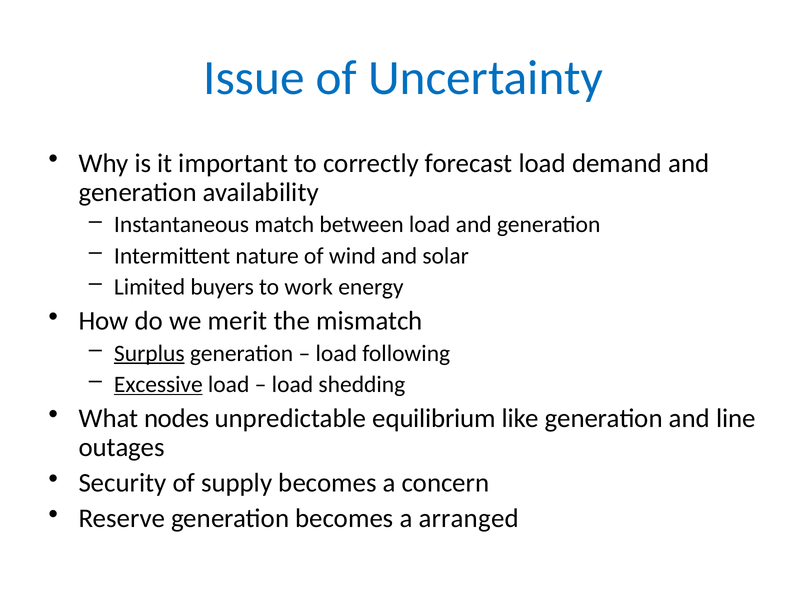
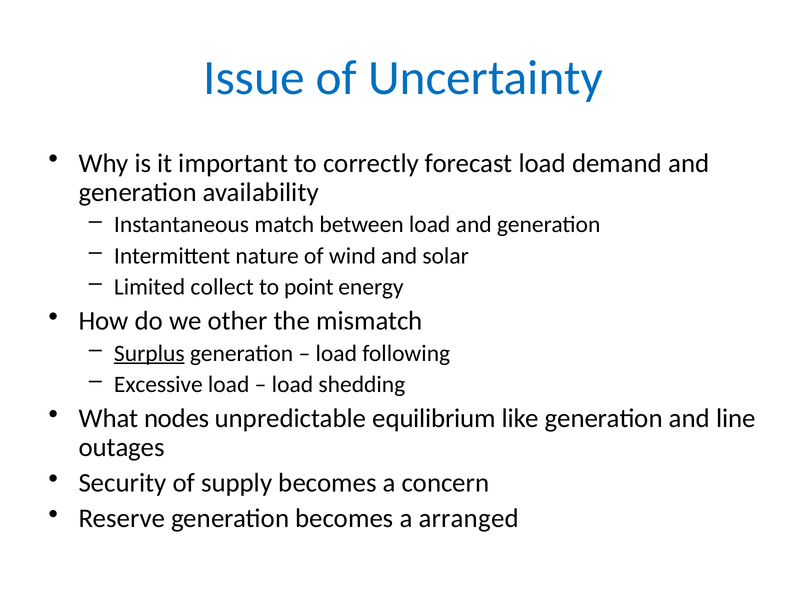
buyers: buyers -> collect (222, 287)
work: work -> point (309, 287)
merit: merit -> other (238, 321)
Excessive underline: present -> none (158, 385)
